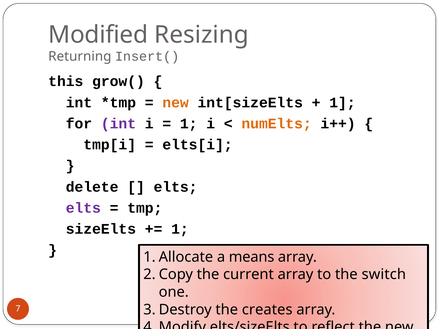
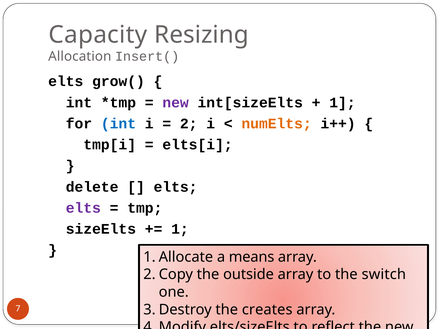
Modified: Modified -> Capacity (98, 35)
Returning: Returning -> Allocation (80, 57)
this: this -> elts (66, 81)
new colour: orange -> purple (176, 103)
int colour: purple -> blue (118, 124)
1: 1 -> 2 (189, 124)
current: current -> outside (248, 275)
